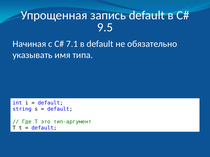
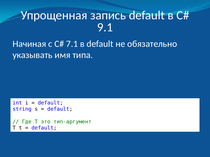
9.5: 9.5 -> 9.1 (105, 27)
